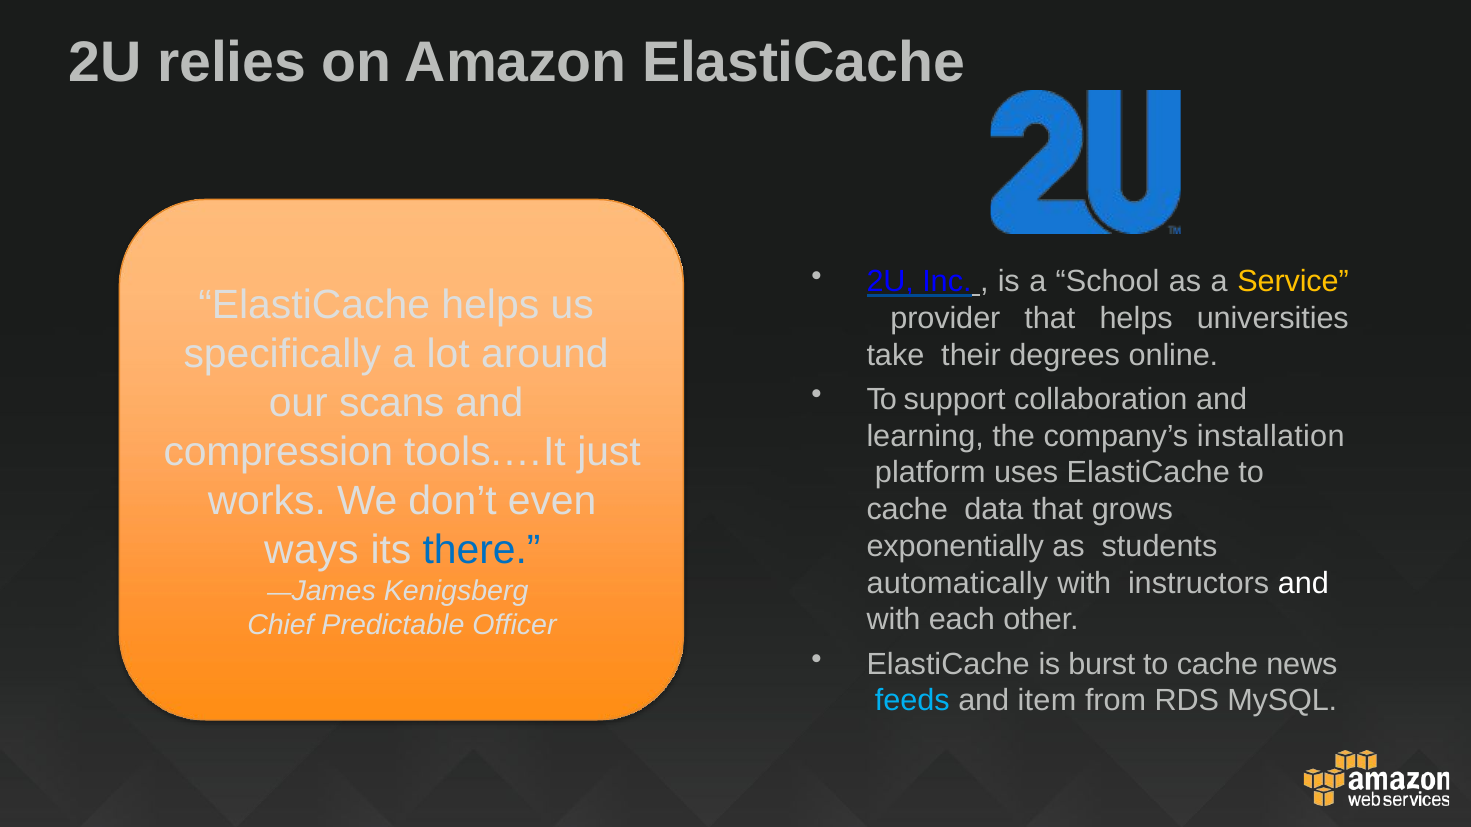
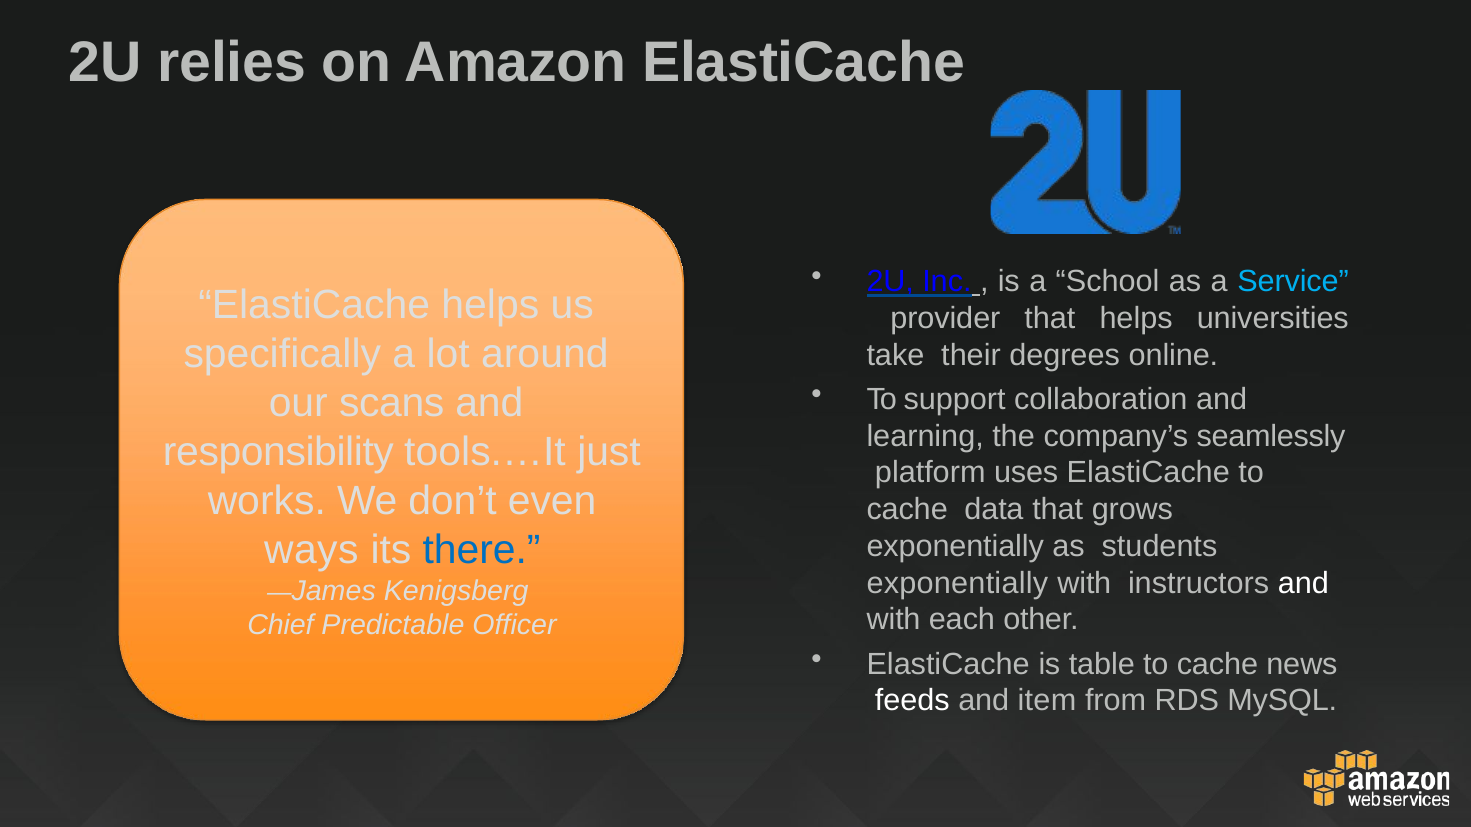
Service colour: yellow -> light blue (1293, 282)
installation: installation -> seamlessly (1271, 436)
compression: compression -> responsibility (278, 452)
automatically: automatically -> exponentially (957, 583)
burst: burst -> table (1102, 664)
feeds colour: light blue -> white (912, 701)
